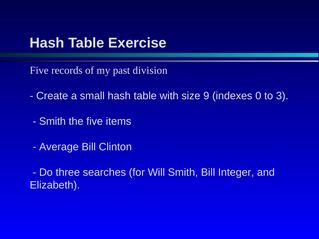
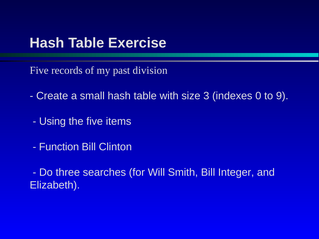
9: 9 -> 3 (206, 96)
3: 3 -> 9 (282, 96)
Smith: Smith -> Using (52, 121)
Average: Average -> Function (59, 147)
